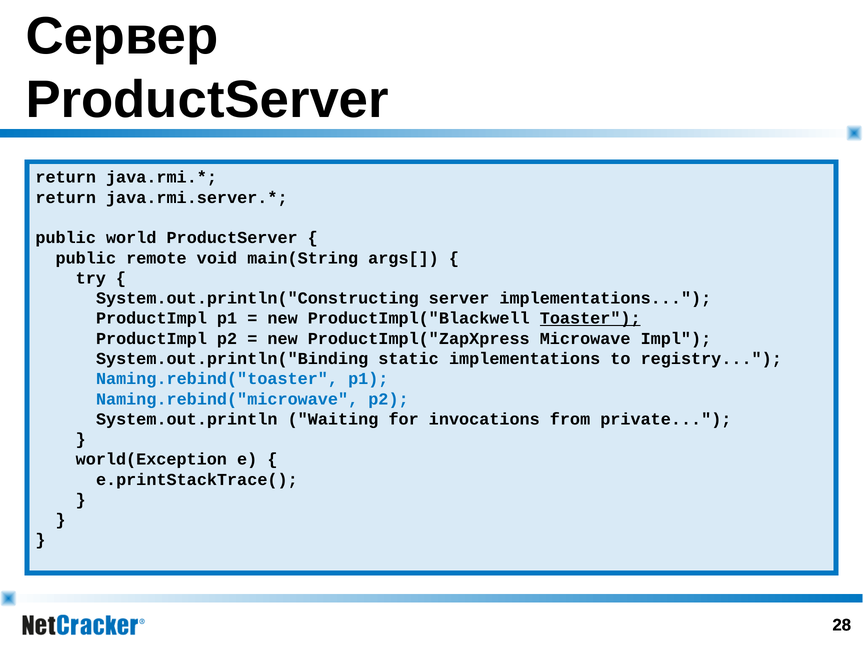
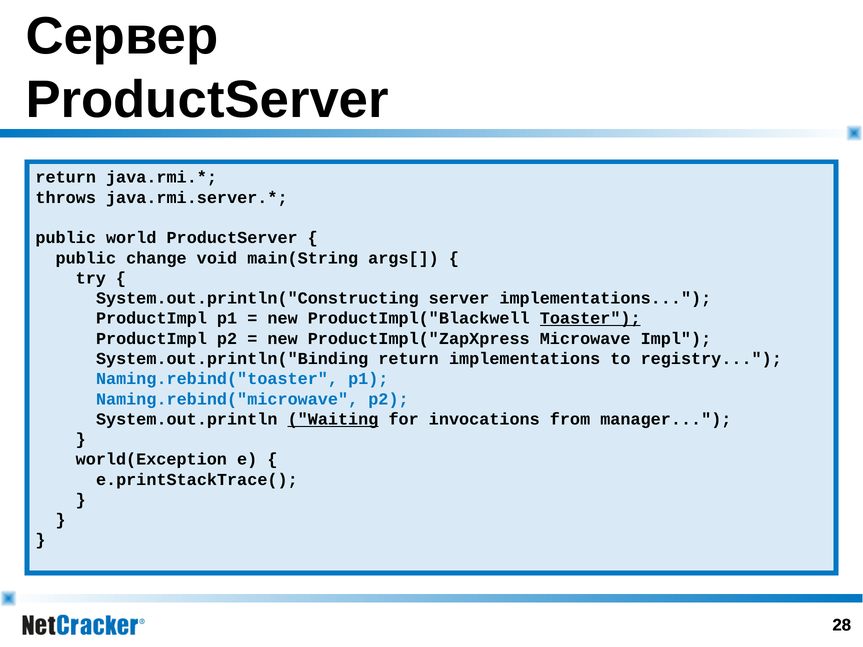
return: return -> throws (66, 198)
remote: remote -> change (156, 258)
System.out.println("Binding static: static -> return (409, 359)
Waiting underline: none -> present (333, 419)
private: private -> manager (666, 419)
